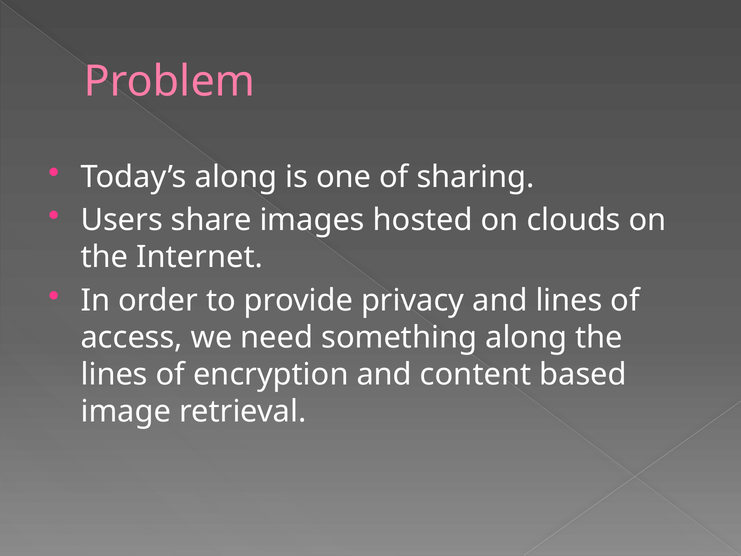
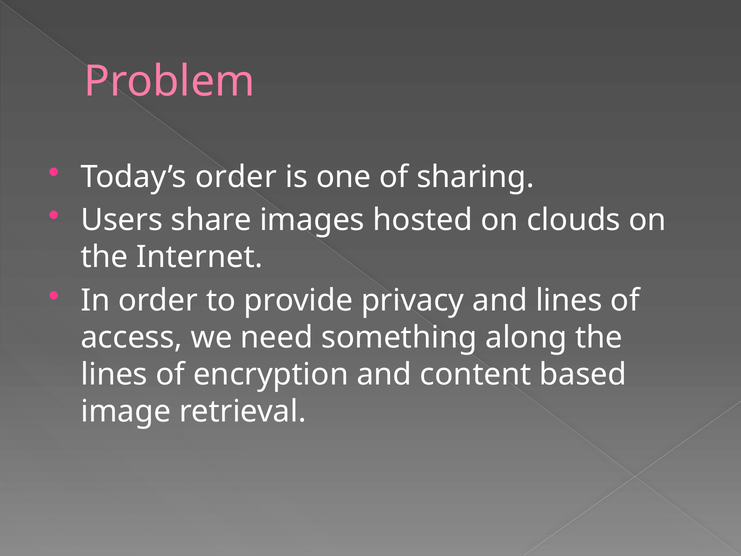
Today’s along: along -> order (236, 177)
